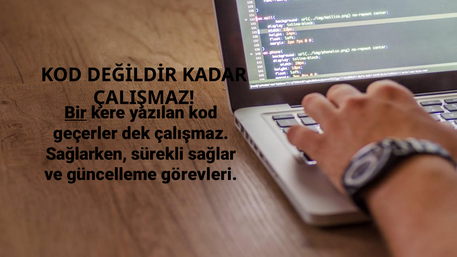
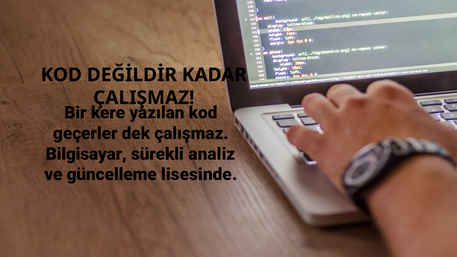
Bir underline: present -> none (76, 113)
Sağlarken: Sağlarken -> Bilgisayar (86, 154)
sağlar: sağlar -> analiz (212, 154)
görevleri: görevleri -> lisesinde (199, 175)
